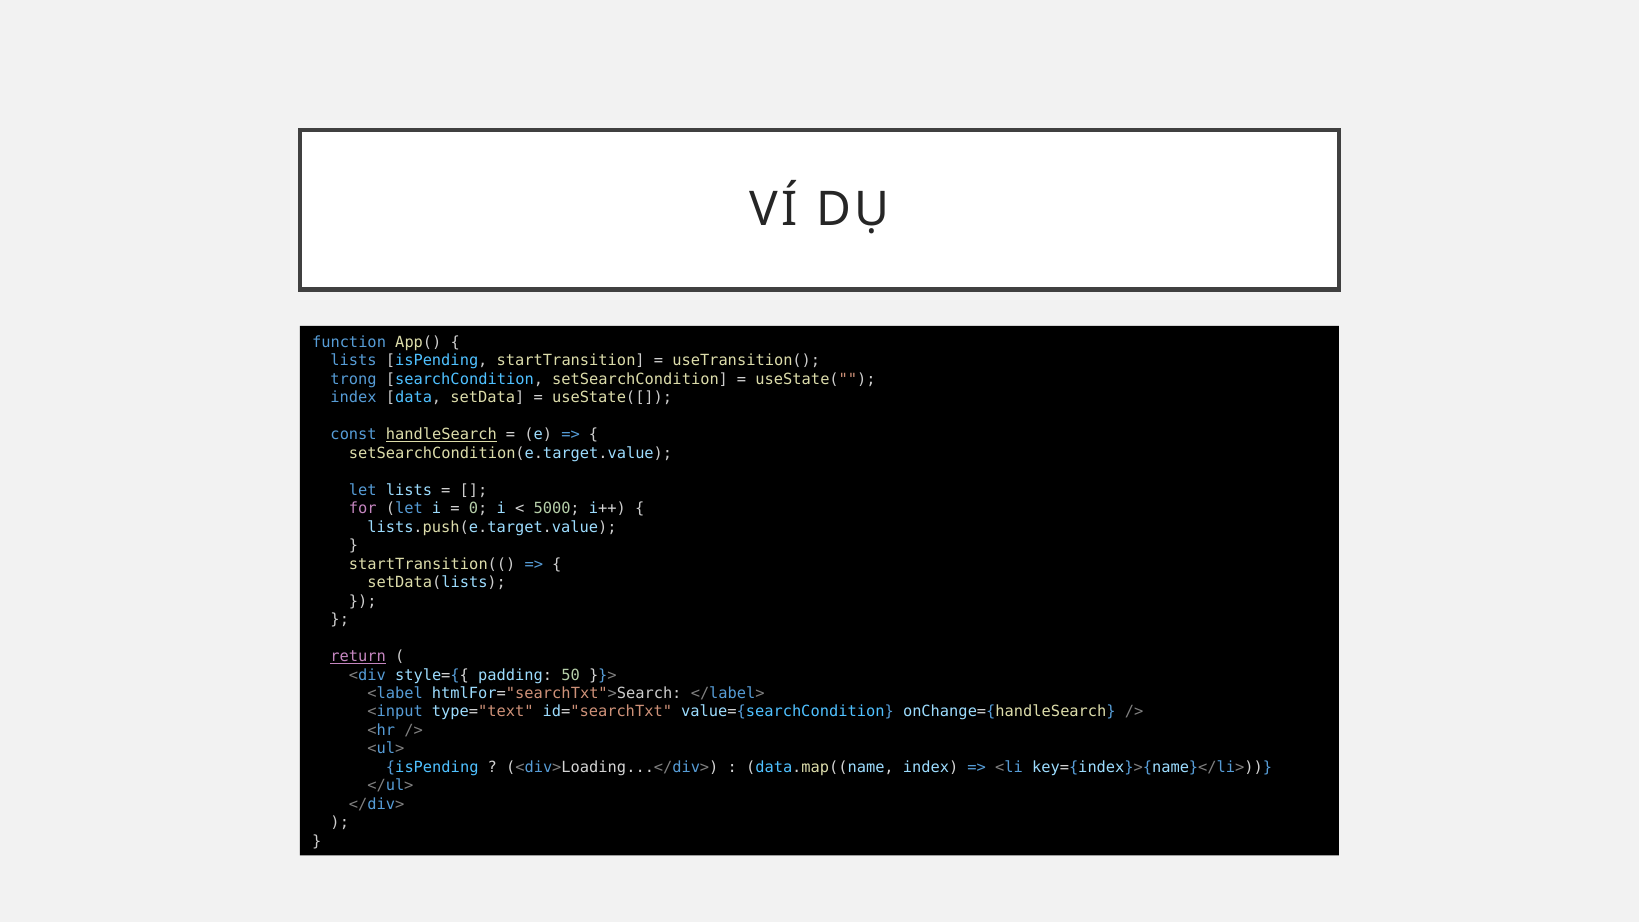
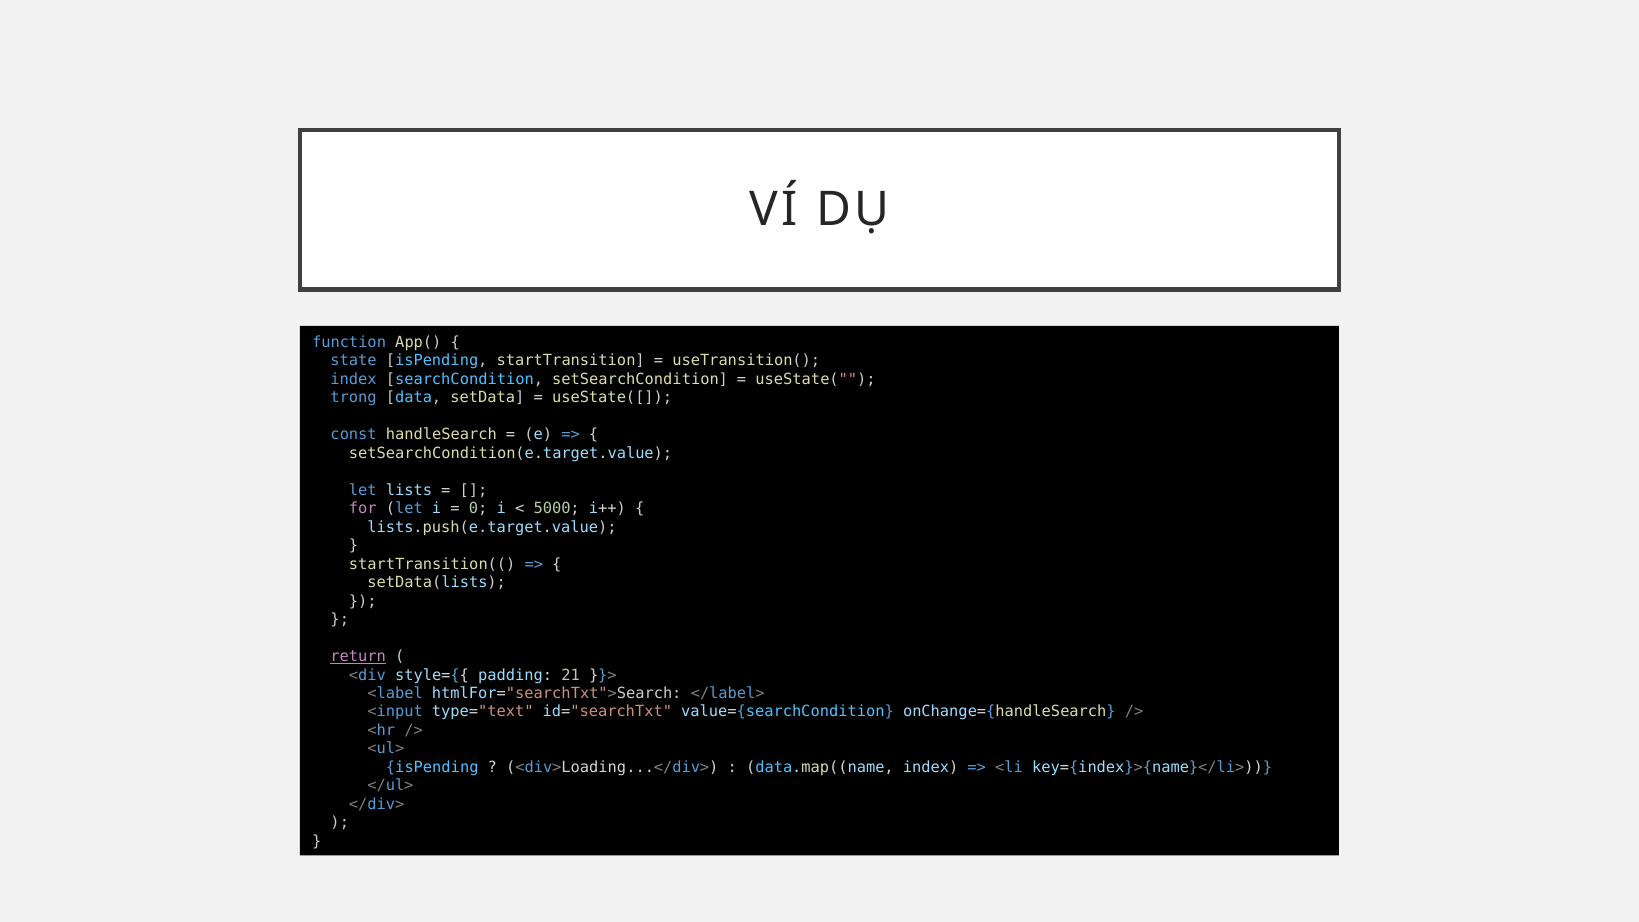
lists: lists -> state (354, 361)
trong: trong -> index (354, 379)
index: index -> trong (354, 398)
handleSearch underline: present -> none (441, 435)
50: 50 -> 21 (571, 675)
